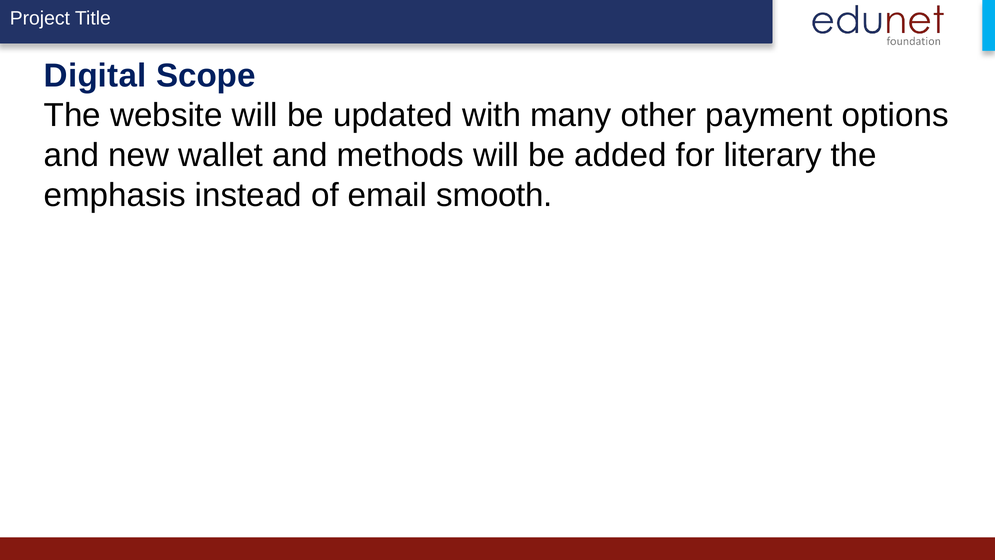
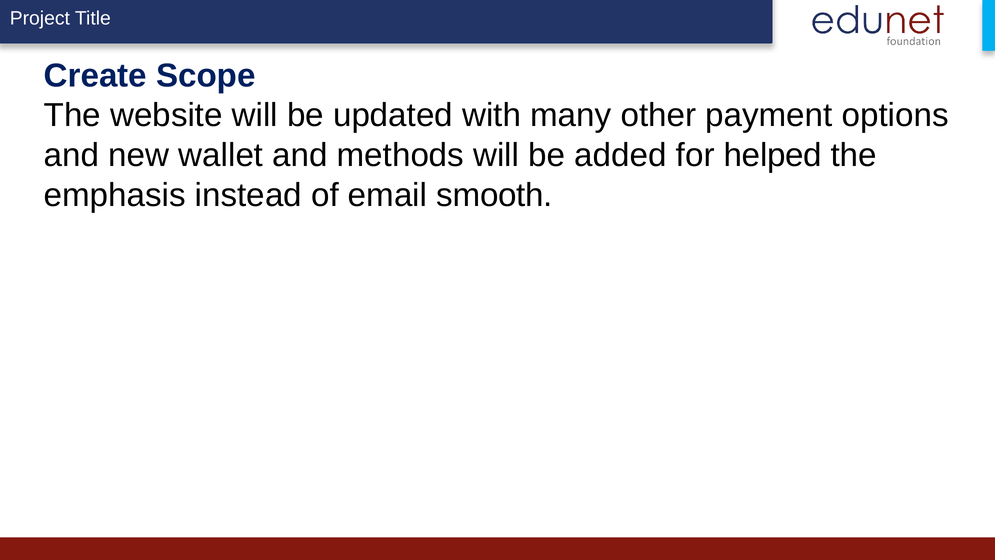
Digital: Digital -> Create (95, 76)
literary: literary -> helped (773, 155)
